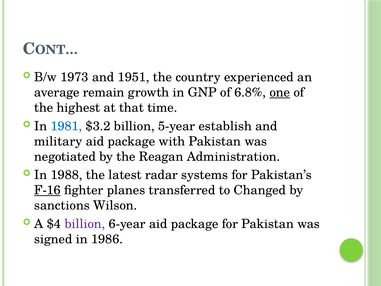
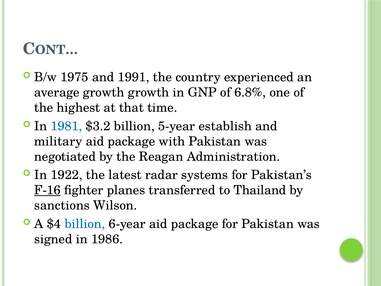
1973: 1973 -> 1975 (74, 77)
1951: 1951 -> 1991 (134, 77)
average remain: remain -> growth (104, 92)
one underline: present -> none (280, 92)
1988: 1988 -> 1922 (67, 175)
Changed: Changed -> Thailand (260, 190)
billion colour: purple -> blue (85, 224)
